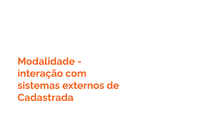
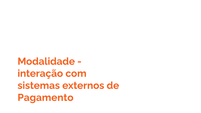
Cadastrada: Cadastrada -> Pagamento (45, 98)
